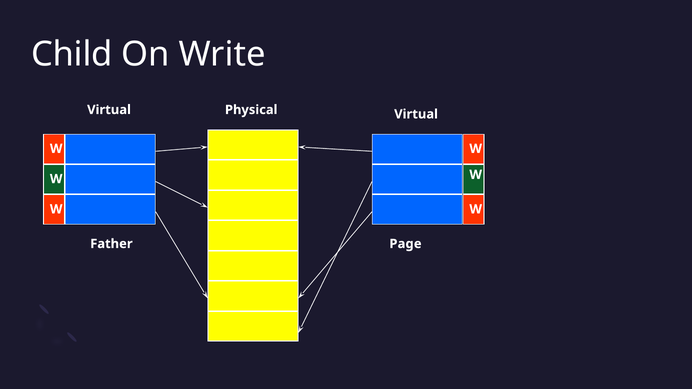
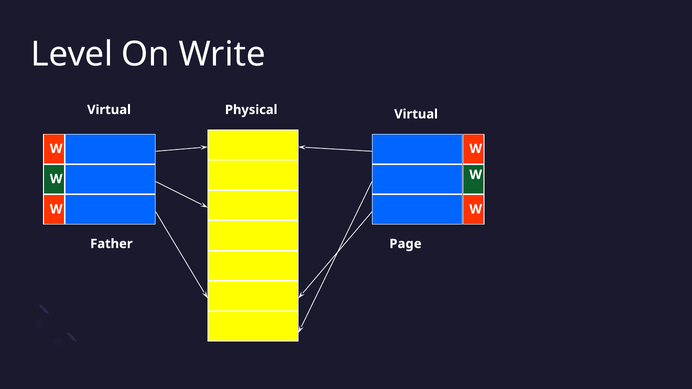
Child: Child -> Level (72, 54)
